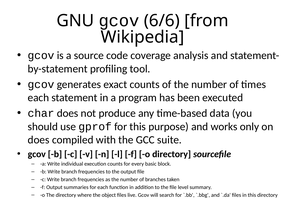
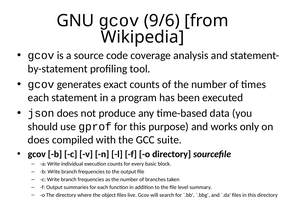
6/6: 6/6 -> 9/6 (162, 21)
char: char -> json (41, 113)
